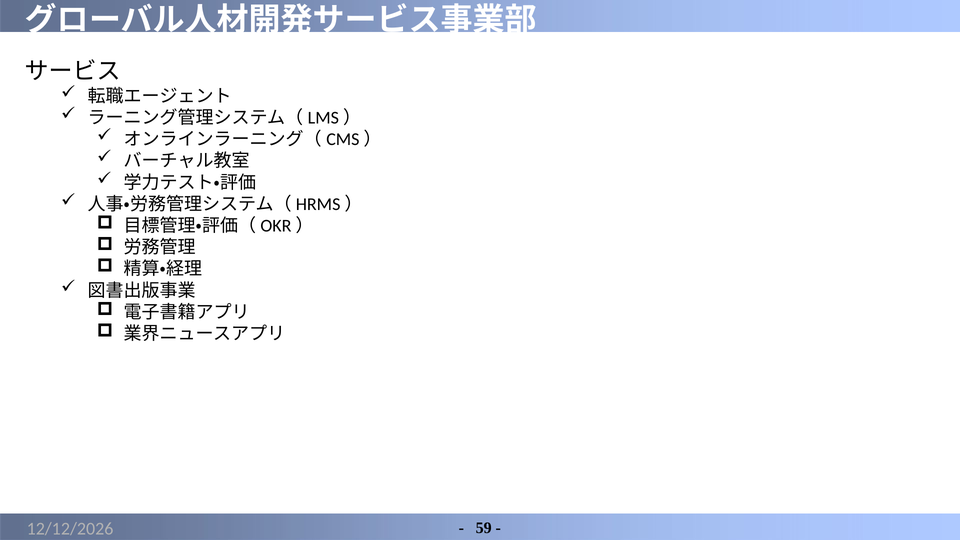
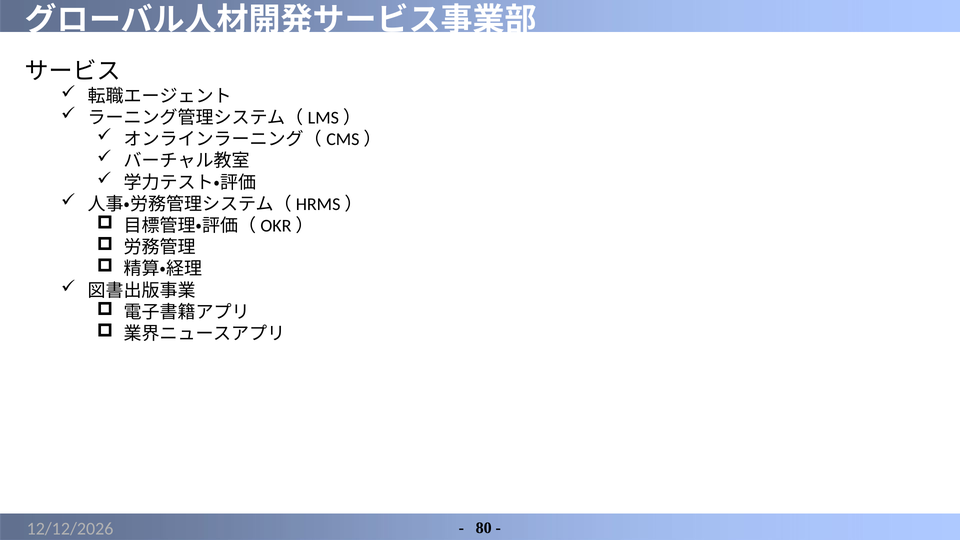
59: 59 -> 80 (484, 528)
